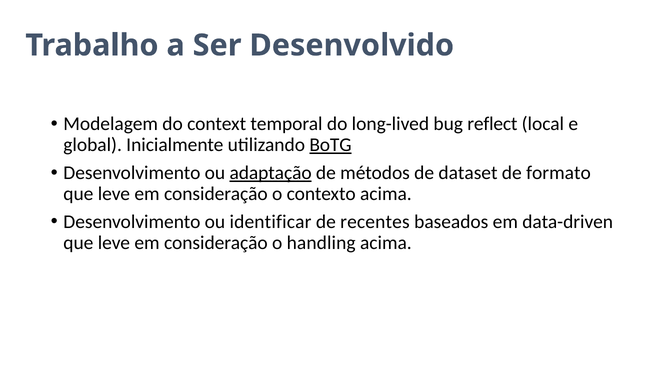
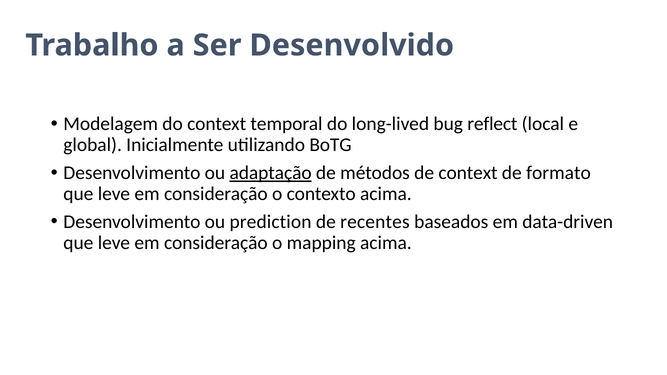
BoTG underline: present -> none (330, 145)
de dataset: dataset -> context (468, 173)
identificar: identificar -> prediction (270, 222)
handling: handling -> mapping (321, 243)
